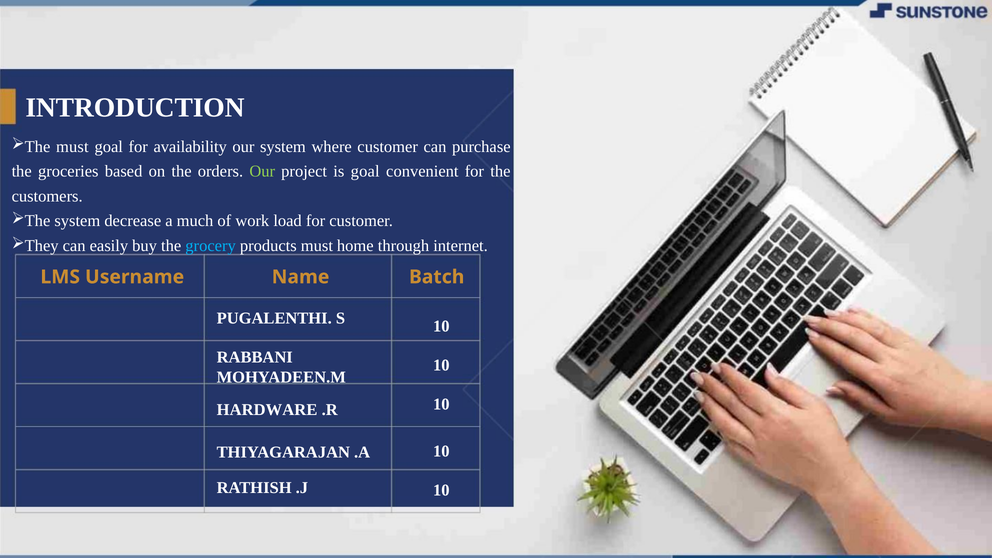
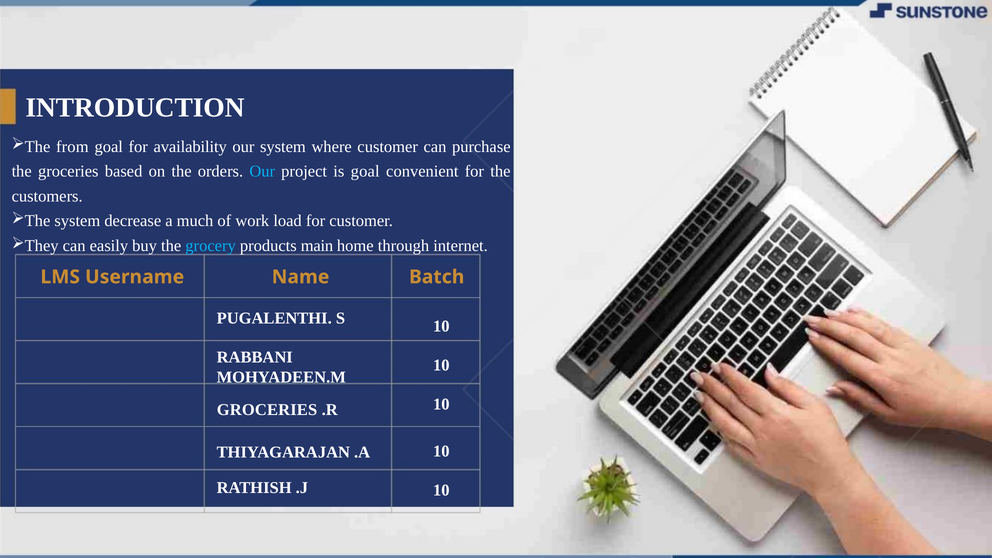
must: must -> from (72, 147)
Our colour: light green -> light blue (262, 171)
products must: must -> main (317, 246)
HARDWARE: HARDWARE -> GROCERIES (267, 410)
